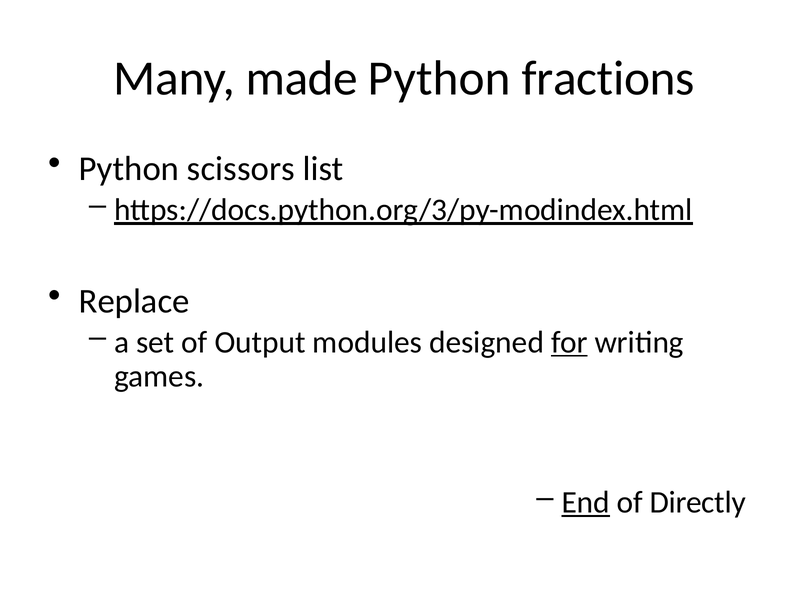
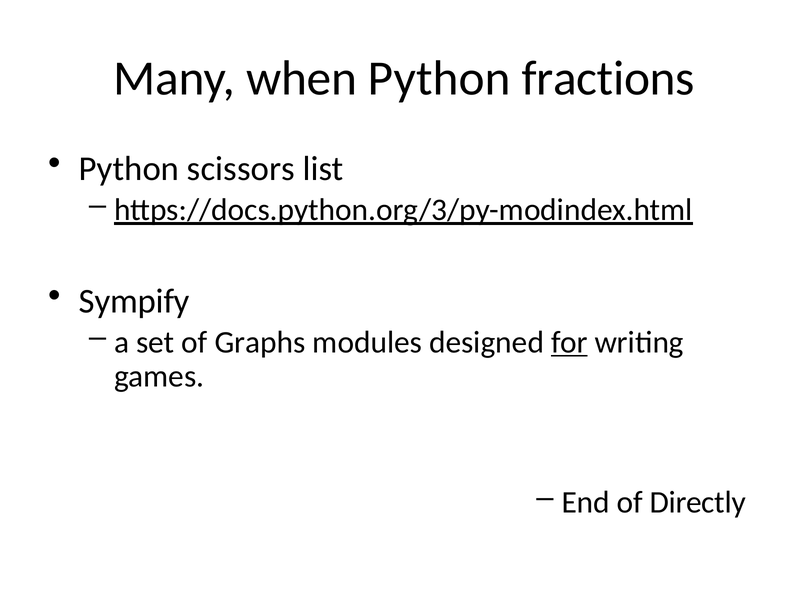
made: made -> when (302, 78)
Replace: Replace -> Sympify (134, 301)
Output: Output -> Graphs (260, 342)
End underline: present -> none (586, 503)
